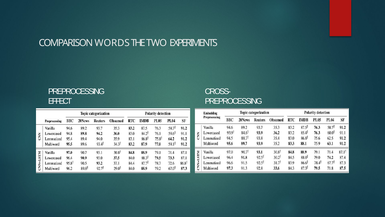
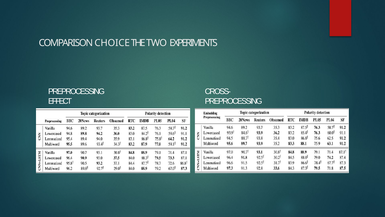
WORDS: WORDS -> CHOICE (112, 43)
